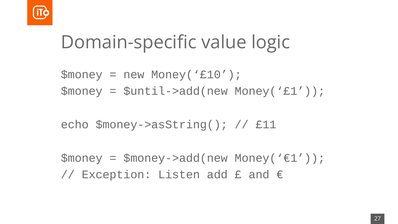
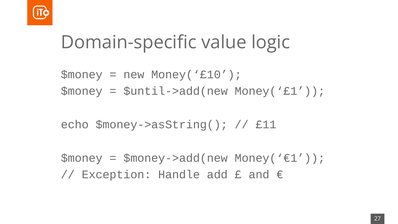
Listen: Listen -> Handle (179, 175)
